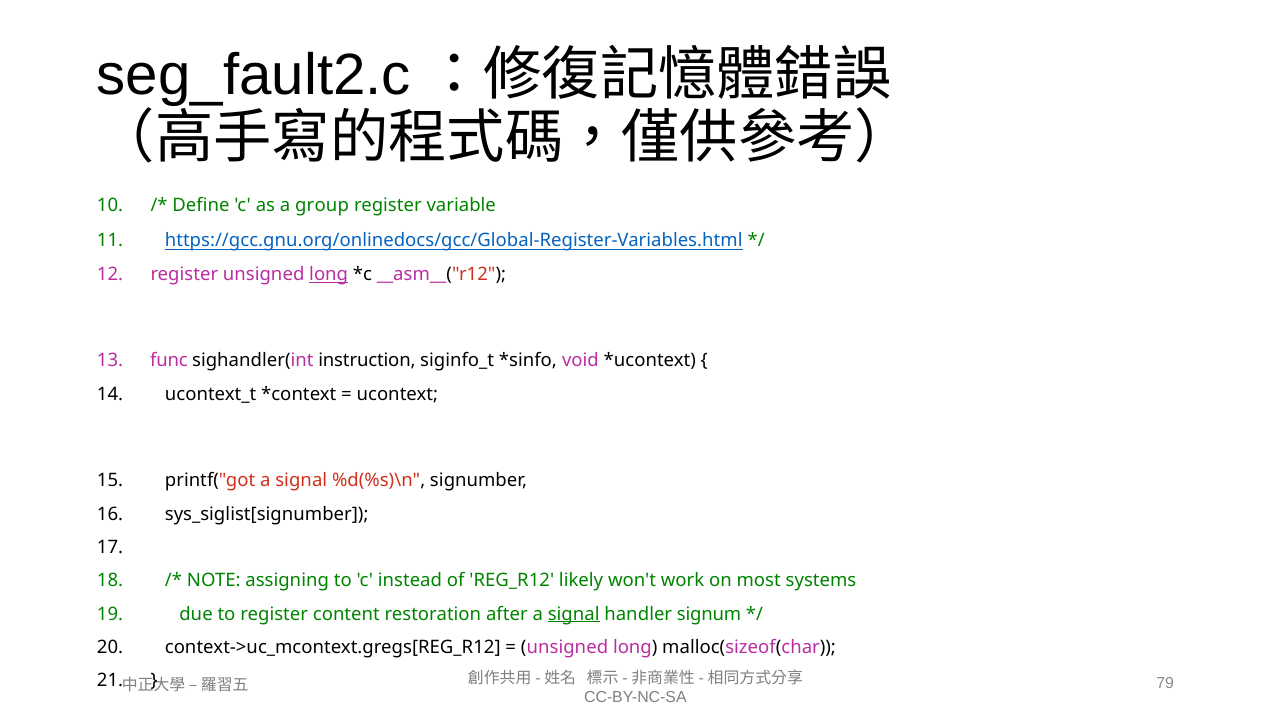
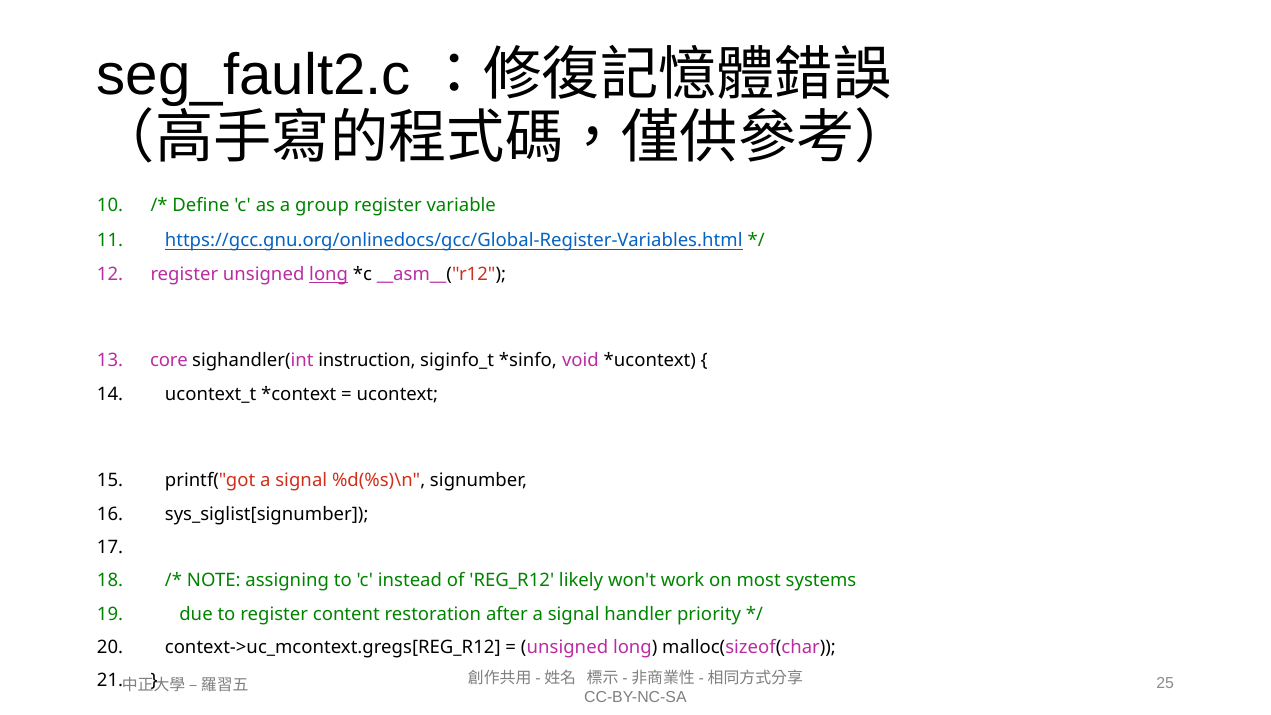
func: func -> core (169, 361)
signal underline: present -> none (574, 614)
signum: signum -> priority (709, 614)
79: 79 -> 25 (1165, 683)
